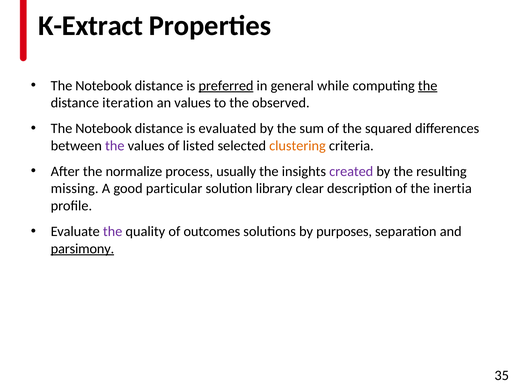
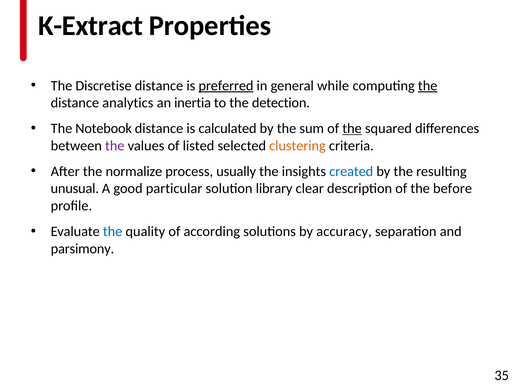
Notebook: Notebook -> Discretise (104, 86)
iteration: iteration -> analytics (128, 103)
an values: values -> inertia (193, 103)
observed: observed -> detection (281, 103)
evaluated: evaluated -> calculated (228, 128)
the underline: none -> present (352, 128)
created colour: purple -> blue (351, 171)
missing: missing -> unusual (75, 188)
inertia: inertia -> before (453, 188)
the colour: purple -> blue (113, 231)
outcomes: outcomes -> according (212, 231)
purposes: purposes -> accuracy (344, 231)
parsimony underline: present -> none (82, 248)
